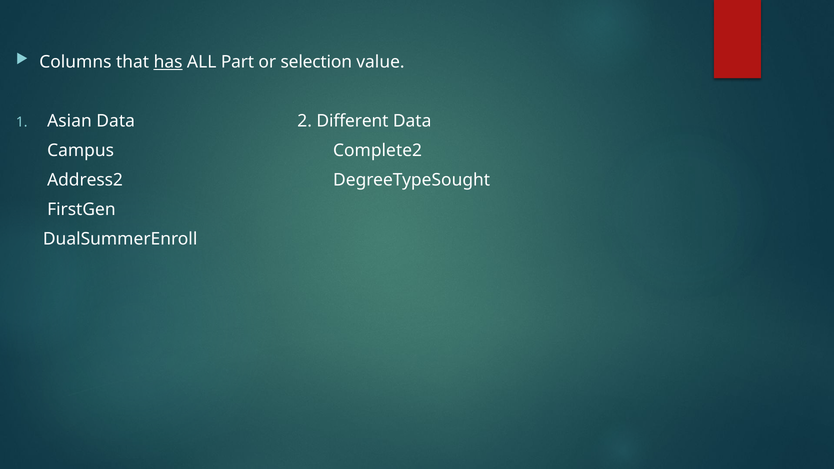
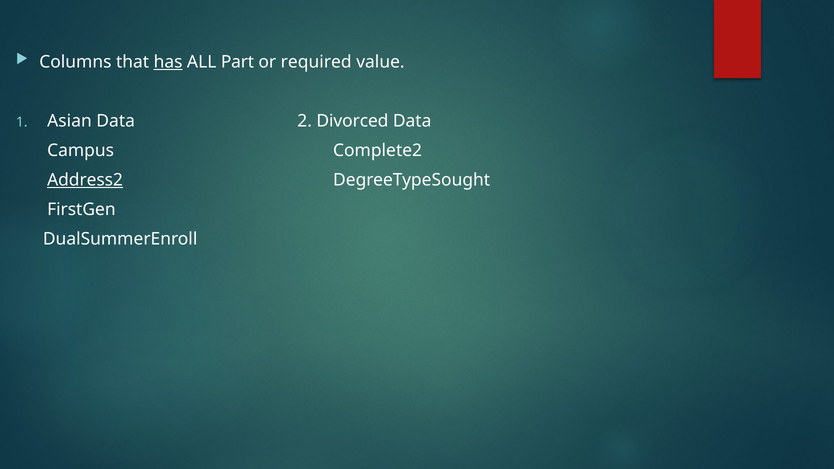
selection: selection -> required (316, 62)
Different: Different -> Divorced (352, 121)
Address2 underline: none -> present (85, 180)
